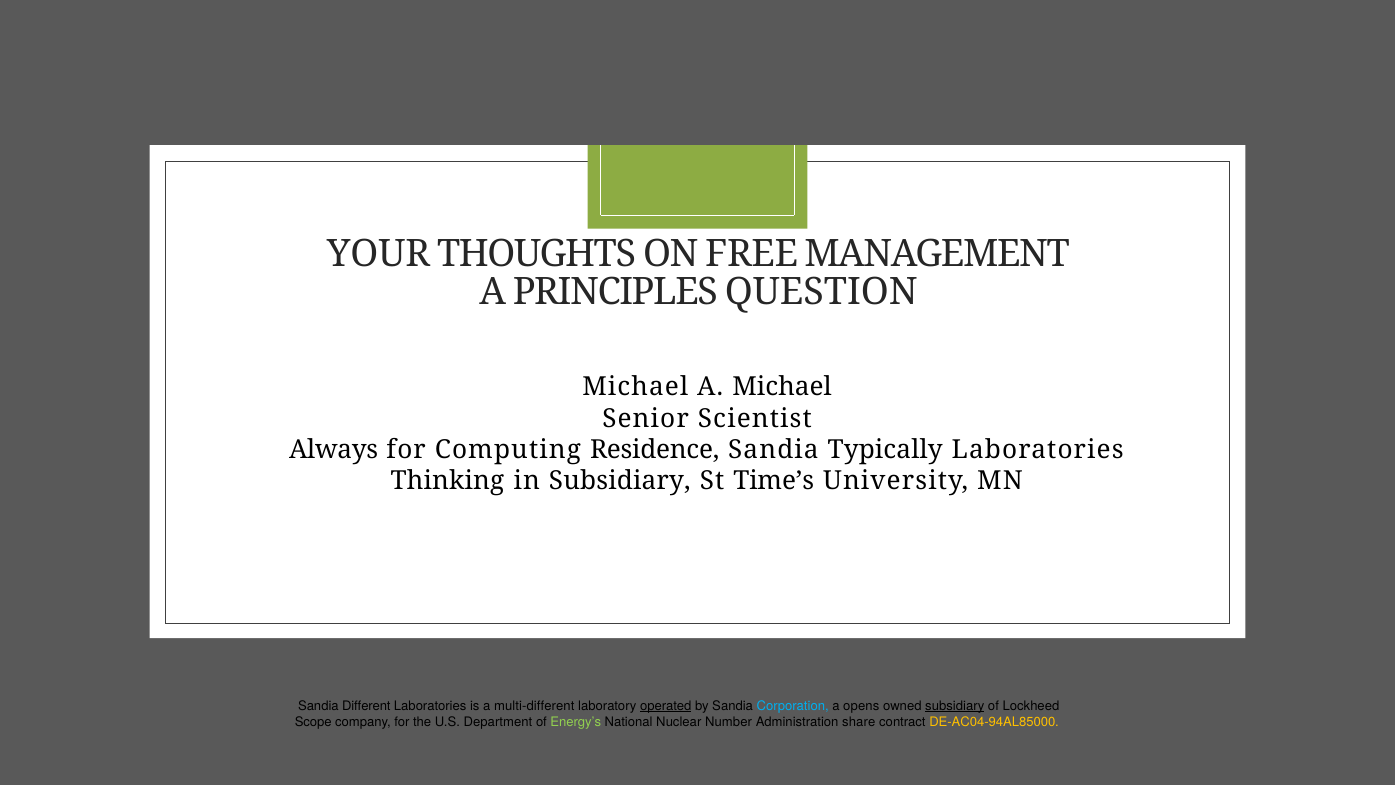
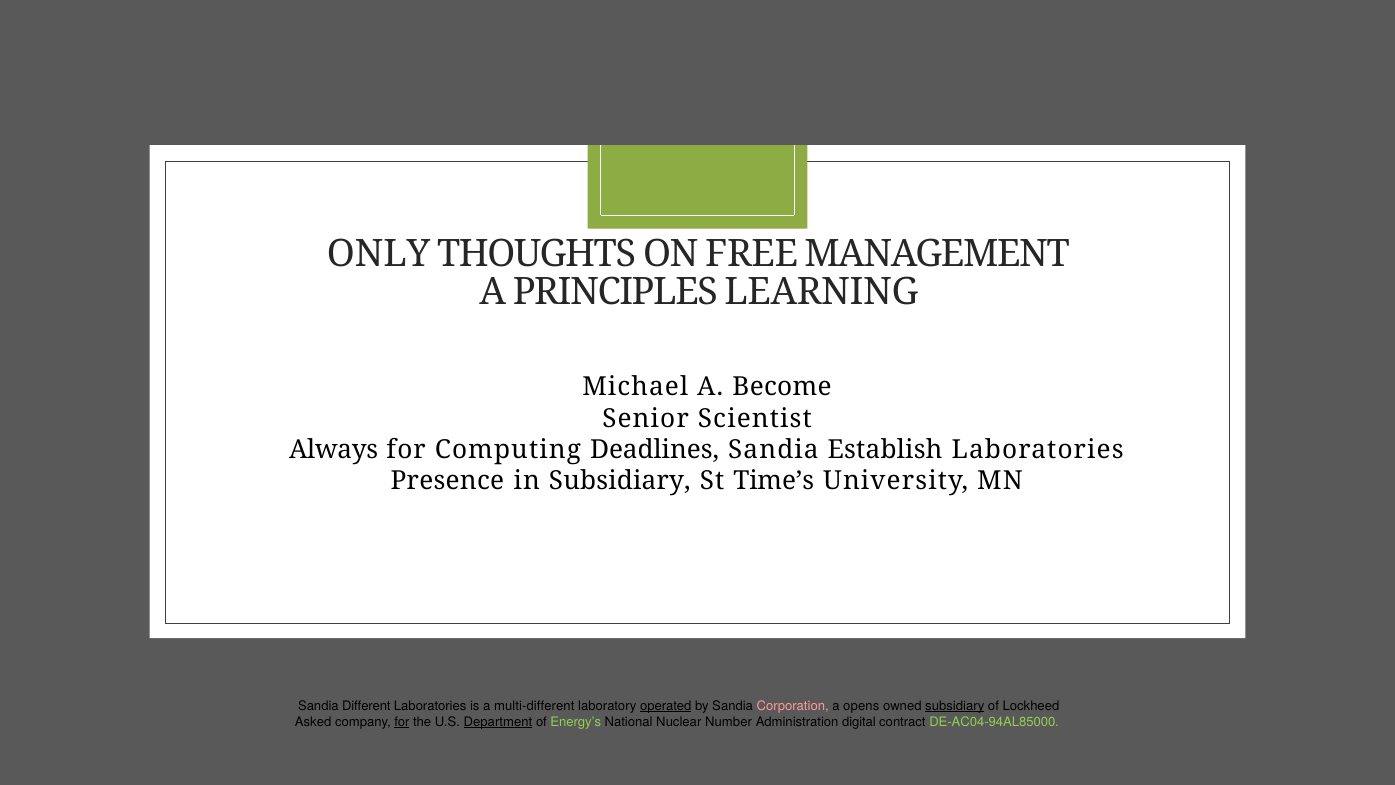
YOUR: YOUR -> ONLY (379, 254)
QUESTION: QUESTION -> LEARNING (821, 292)
A Michael: Michael -> Become (782, 387)
Residence: Residence -> Deadlines (655, 450)
Typically: Typically -> Establish (885, 450)
Thinking: Thinking -> Presence (447, 481)
Corporation colour: light blue -> pink (793, 706)
Scope: Scope -> Asked (313, 721)
for underline: none -> present (402, 721)
Department underline: none -> present (498, 721)
share: share -> digital (859, 721)
DE-AC04-94AL85000 colour: yellow -> light green (994, 721)
